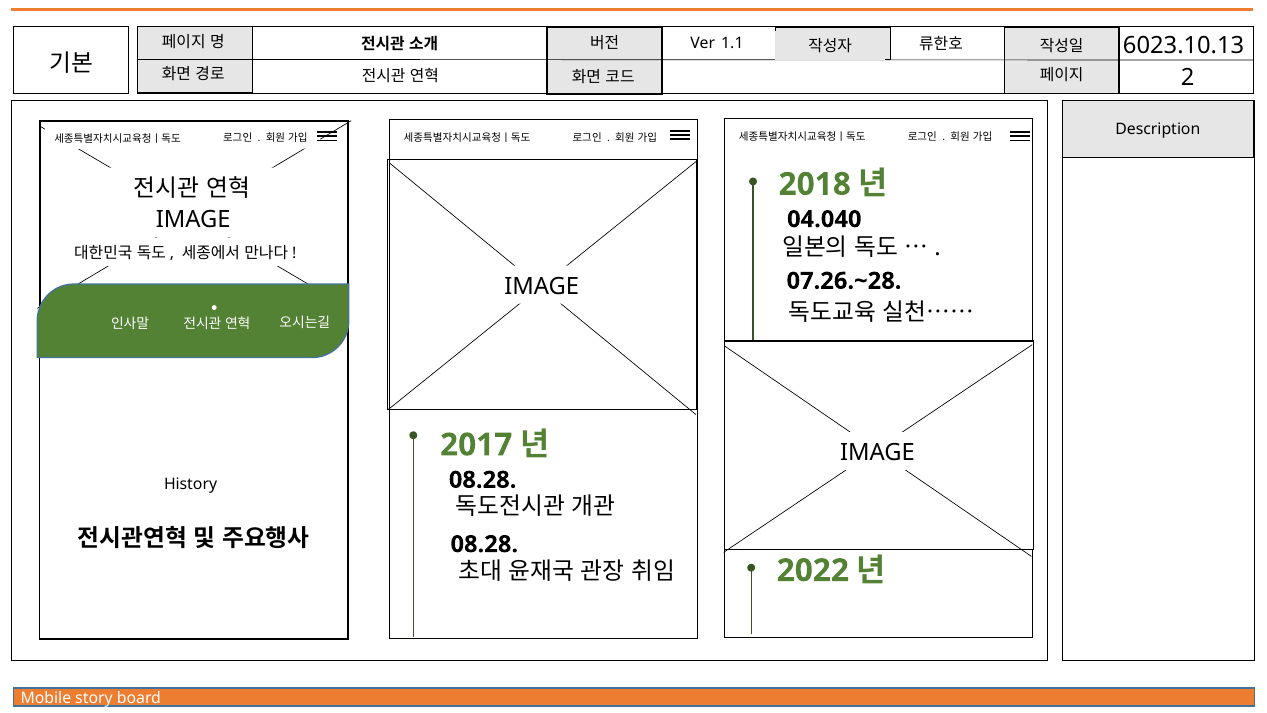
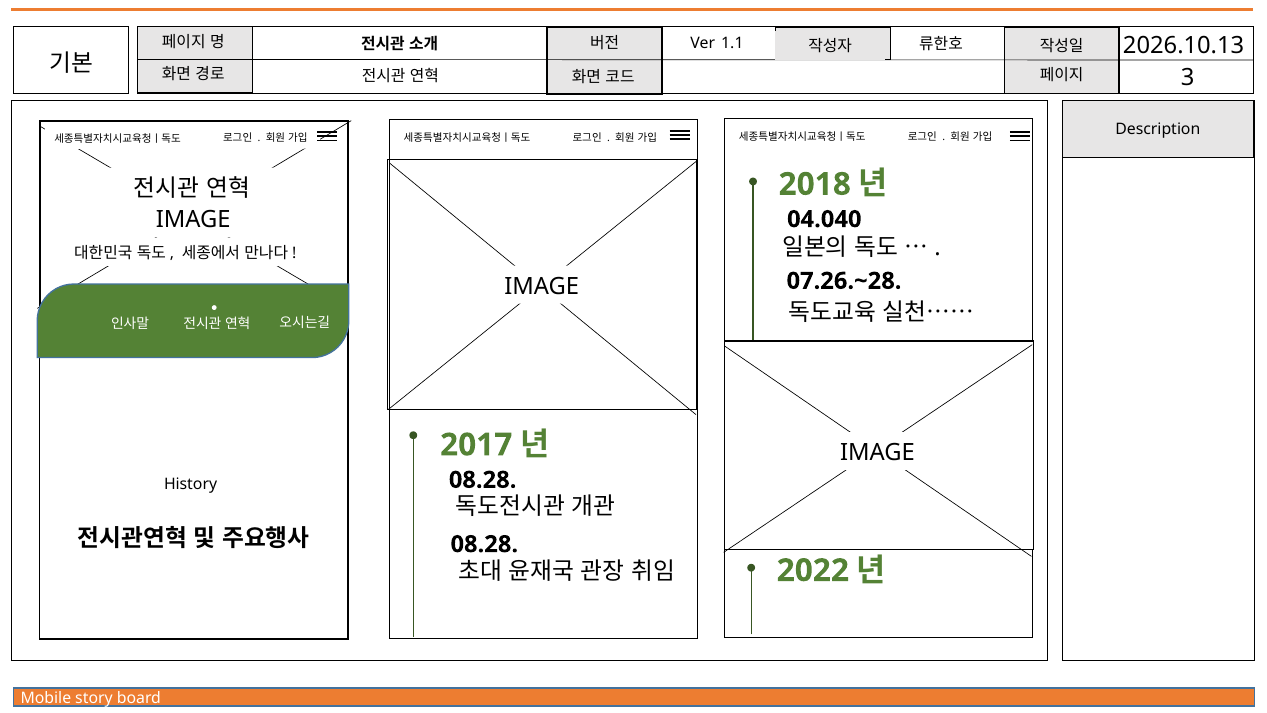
6023.10.13: 6023.10.13 -> 2026.10.13 (1184, 45)
2: 2 -> 3 (1188, 78)
